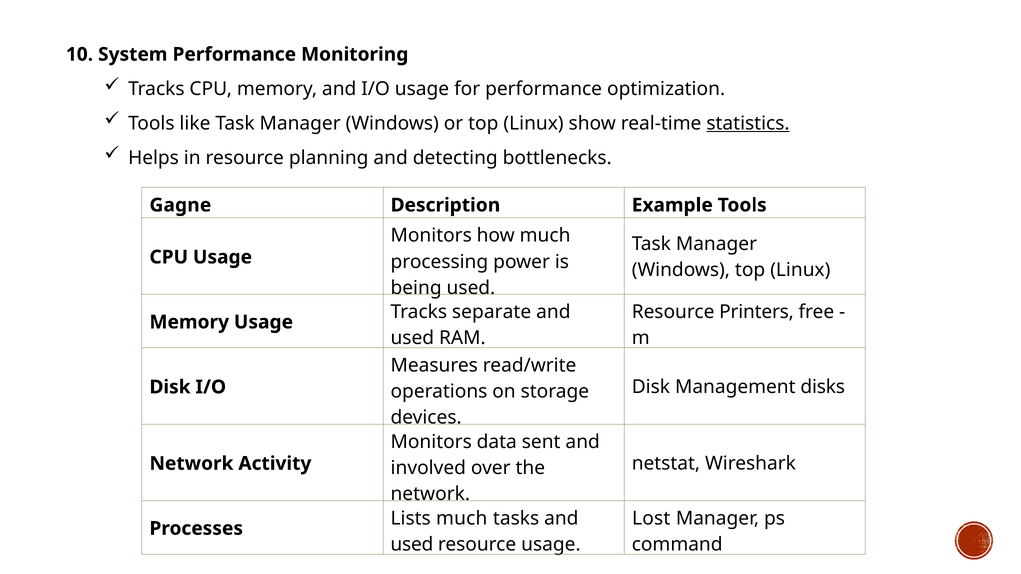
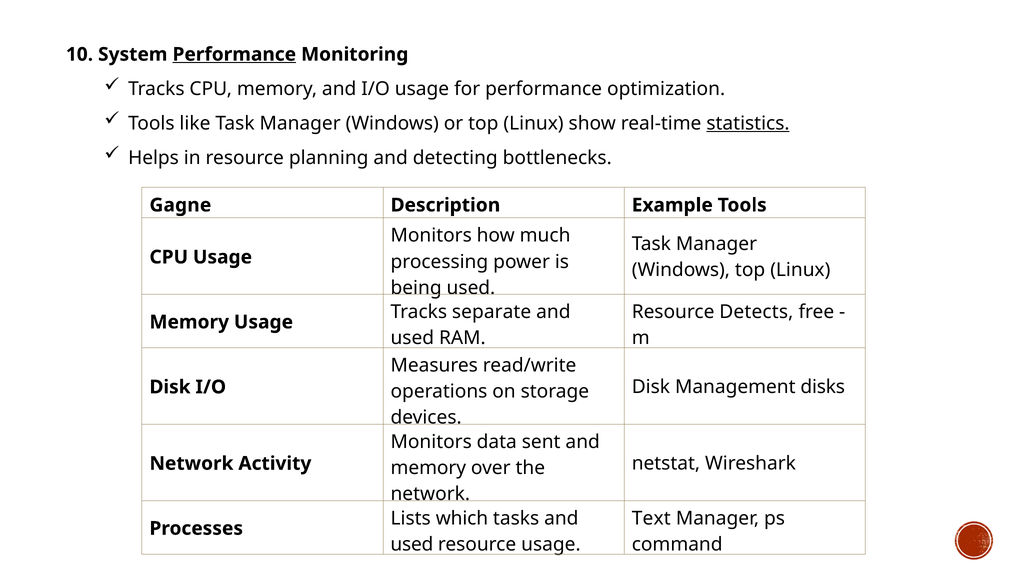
Performance underline: none -> present (234, 54)
Printers: Printers -> Detects (756, 312)
involved: involved -> memory (428, 468)
Lists much: much -> which (462, 519)
Lost: Lost -> Text (651, 519)
